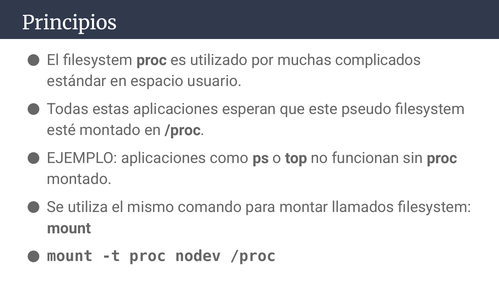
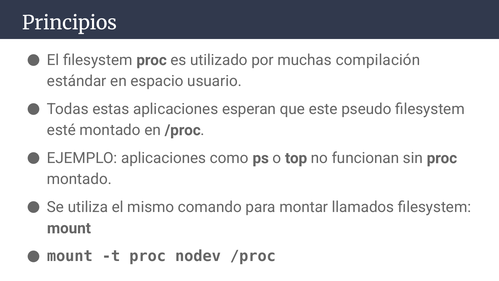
complicados: complicados -> compilación (378, 60)
